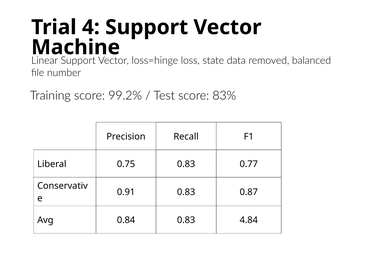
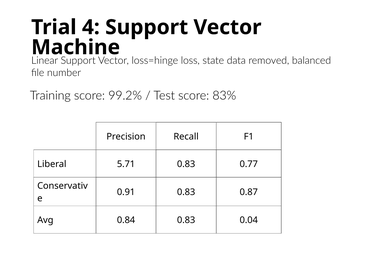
0.75: 0.75 -> 5.71 (126, 164)
4.84: 4.84 -> 0.04 (249, 220)
